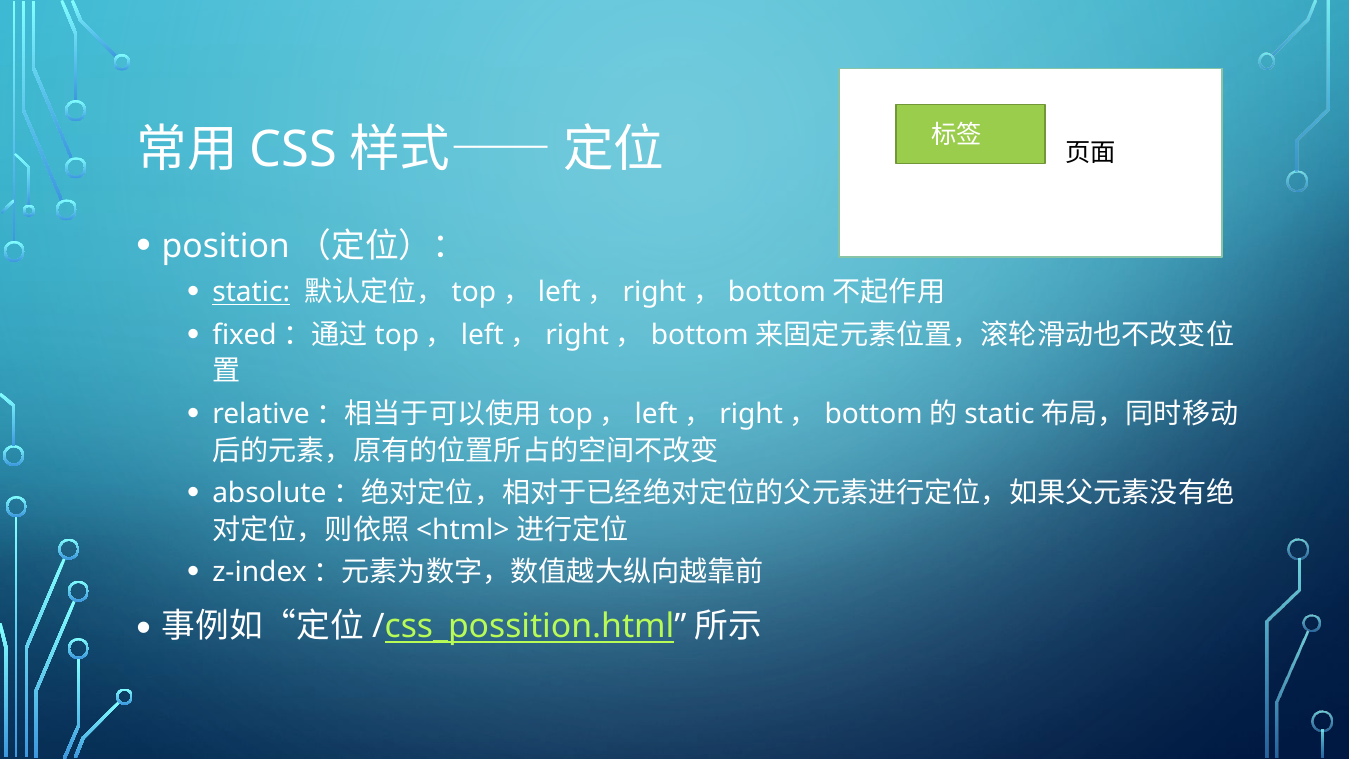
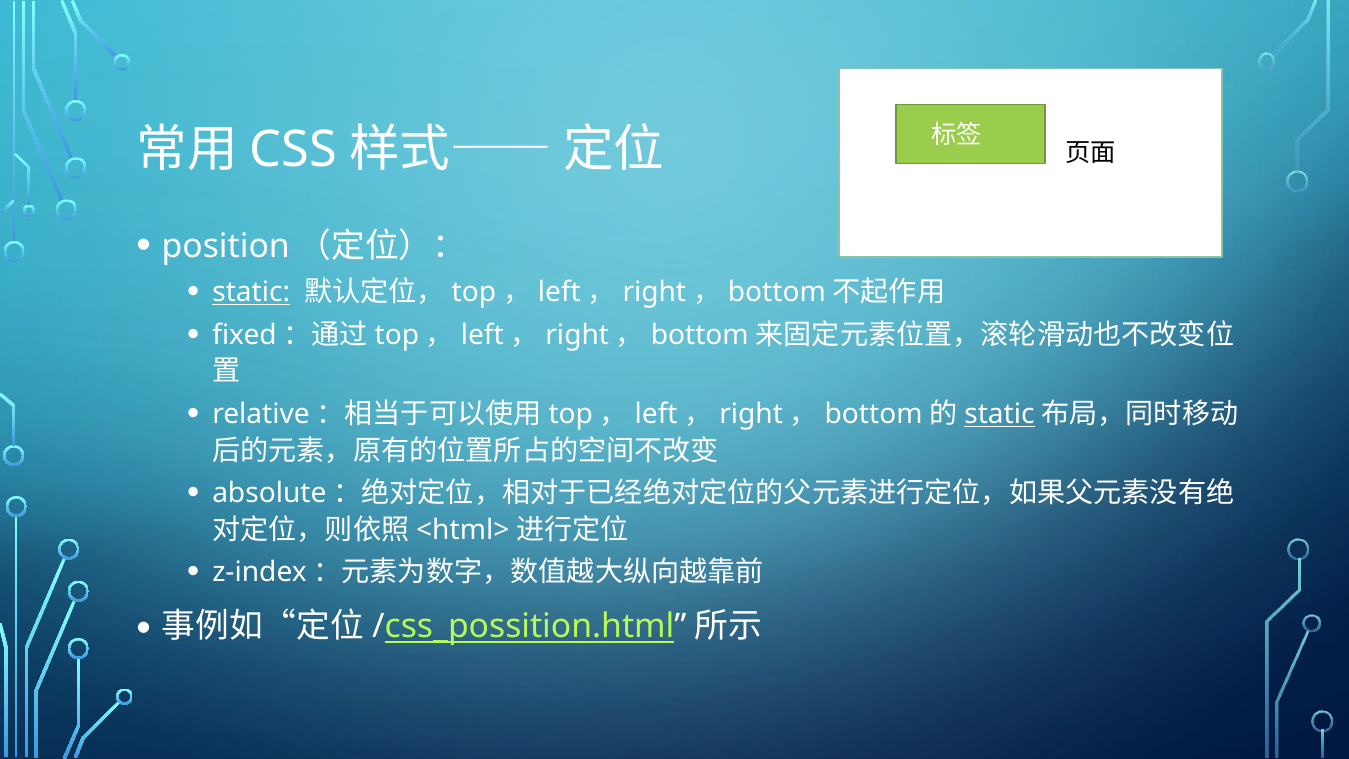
static underline: none -> present (999, 414)
